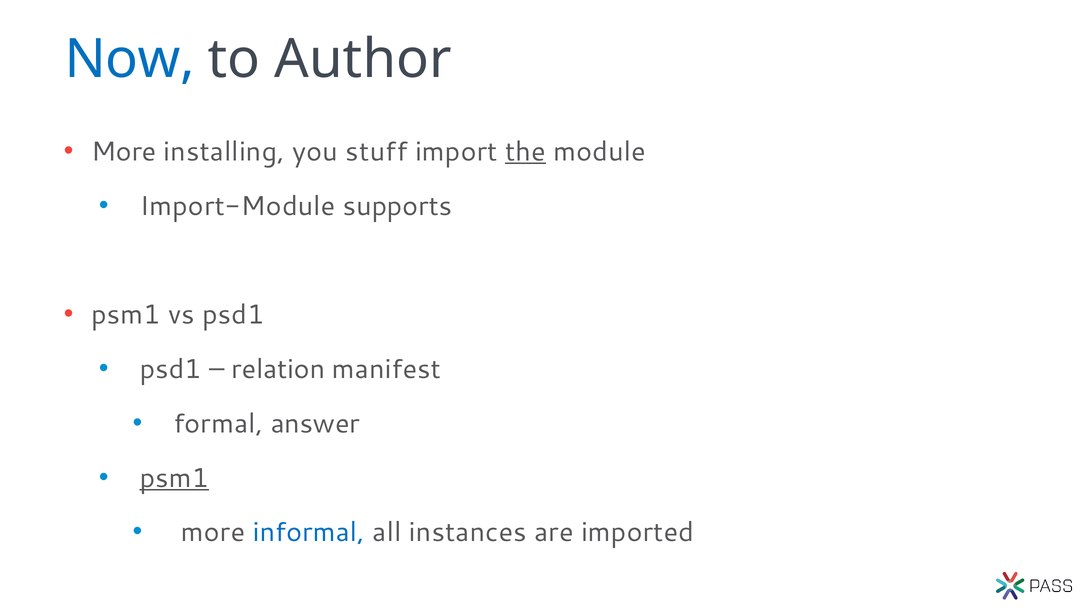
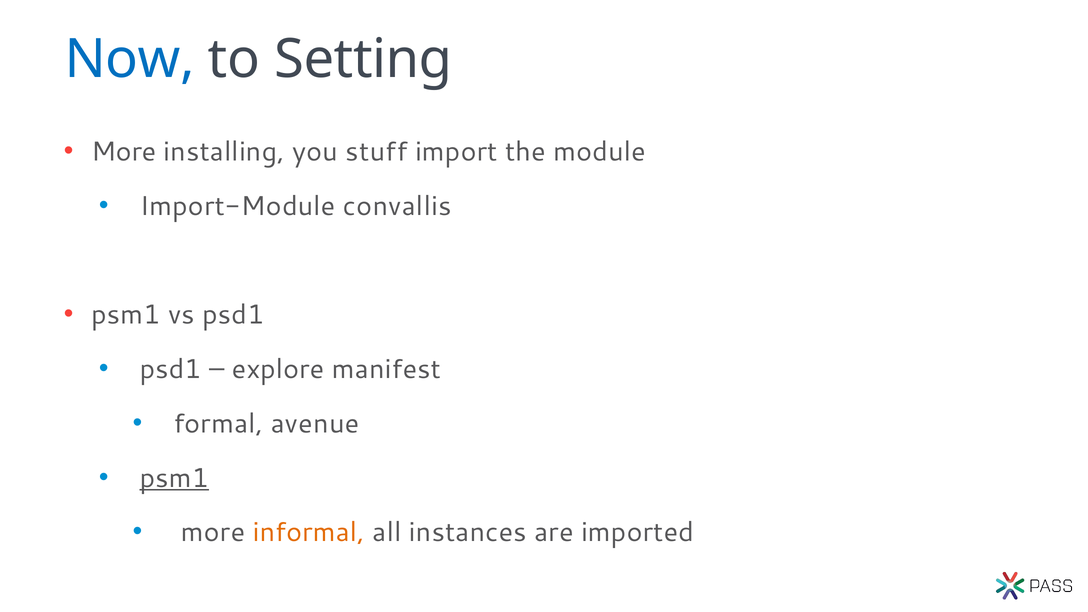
Author: Author -> Setting (363, 59)
the underline: present -> none (525, 152)
supports: supports -> convallis (397, 206)
relation: relation -> explore (278, 369)
answer: answer -> avenue (315, 424)
informal colour: blue -> orange (309, 532)
